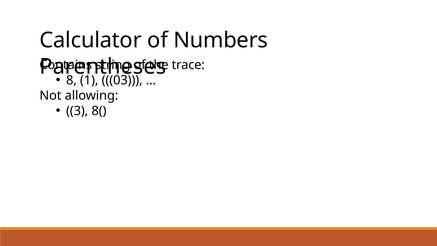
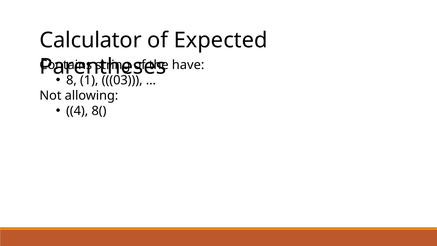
Numbers: Numbers -> Expected (221, 40)
trace: trace -> have (188, 65)
3: 3 -> 4 (77, 111)
